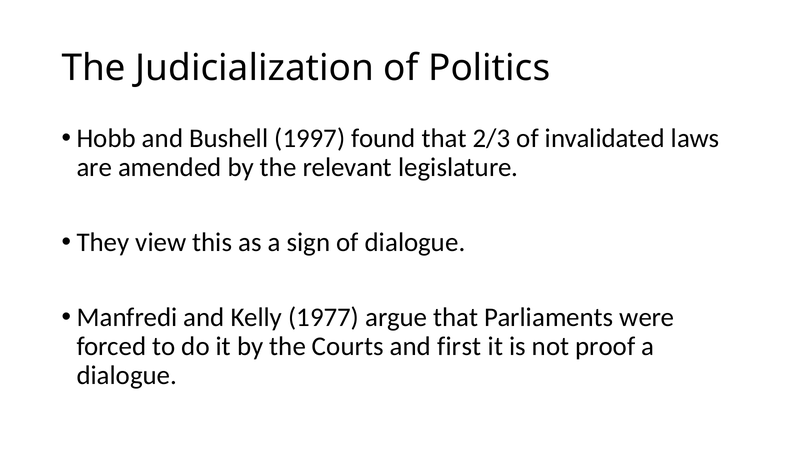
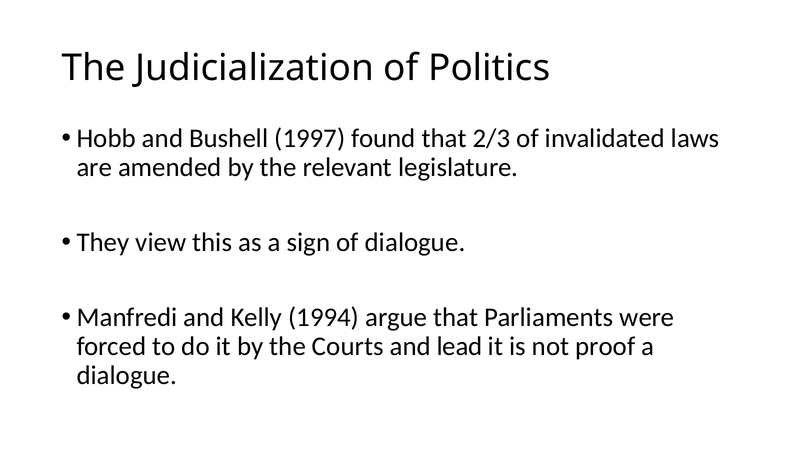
1977: 1977 -> 1994 (324, 317)
first: first -> lead (459, 346)
